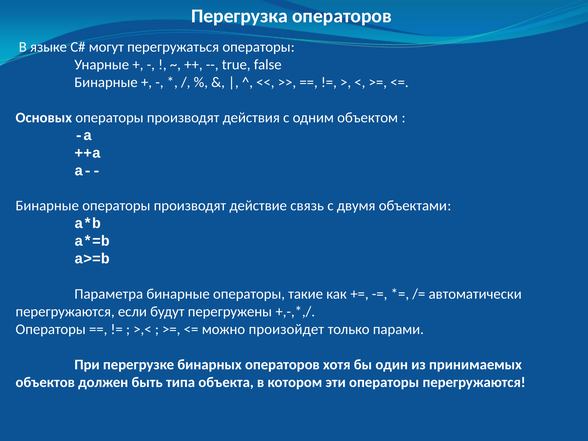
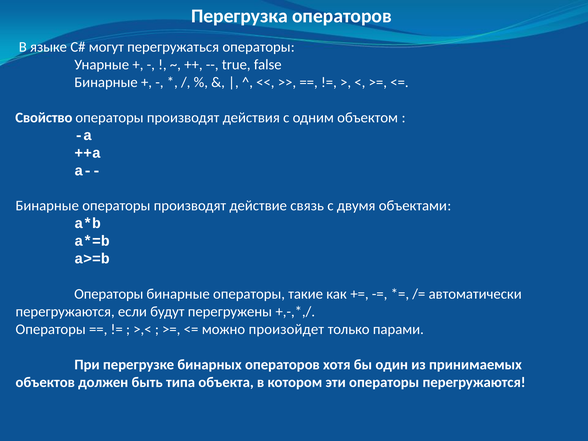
Основых: Основых -> Свойство (44, 118)
Параметра: Параметра -> Операторы (109, 294)
